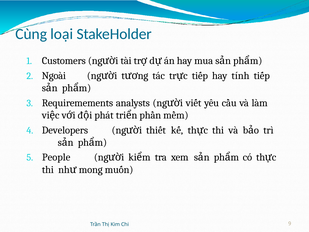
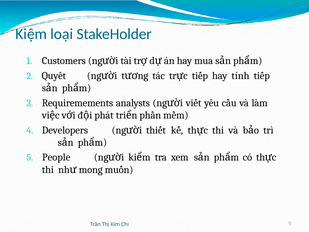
Cùng: Cùng -> Kiệm (31, 34)
Ngoài: Ngoài -> Quyết (54, 76)
